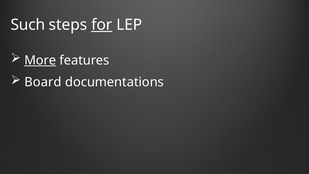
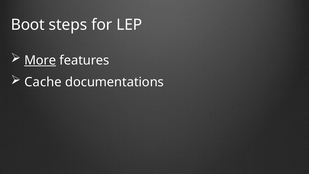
Such: Such -> Boot (28, 25)
for underline: present -> none (102, 25)
Board: Board -> Cache (43, 82)
